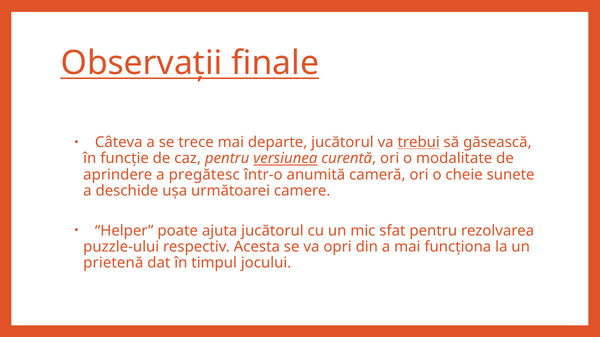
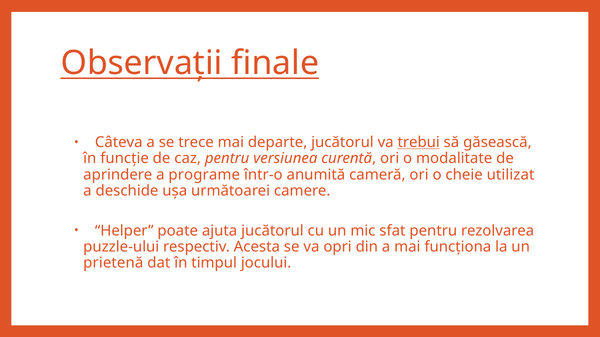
versiunea underline: present -> none (285, 159)
pregătesc: pregătesc -> programe (204, 175)
sunete: sunete -> utilizat (511, 175)
